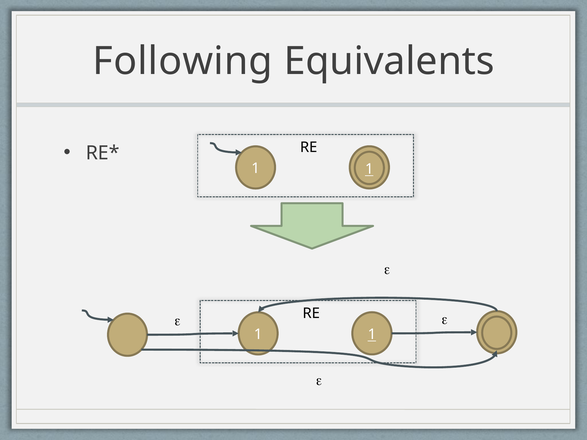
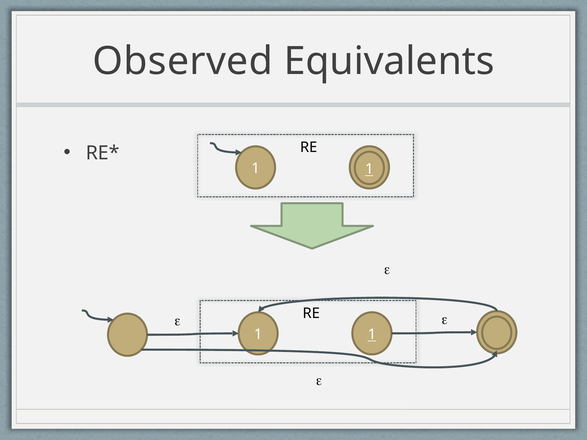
Following: Following -> Observed (183, 61)
